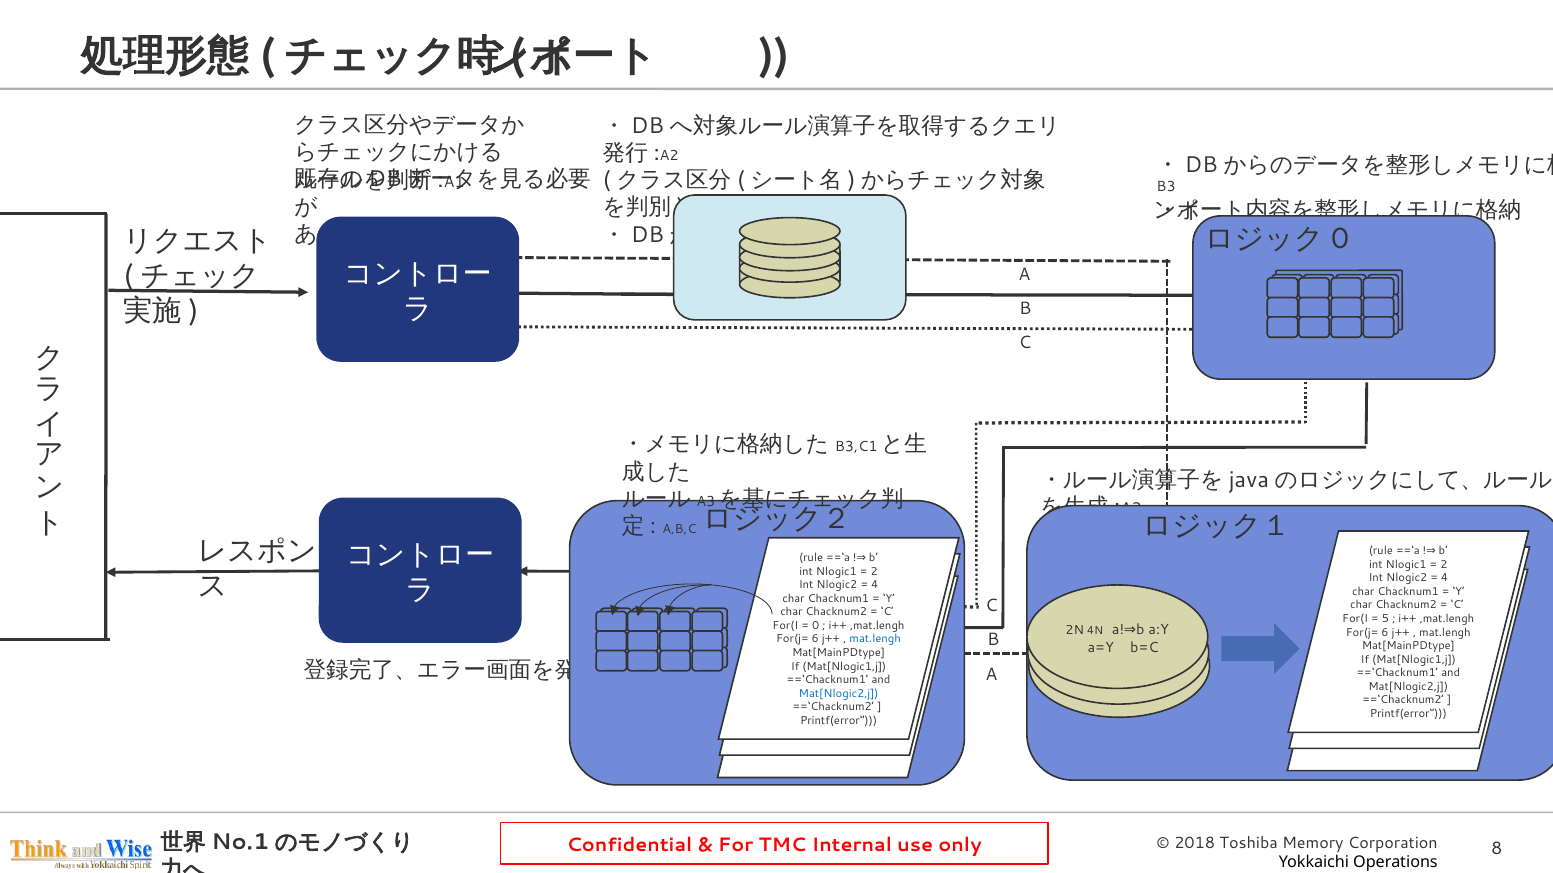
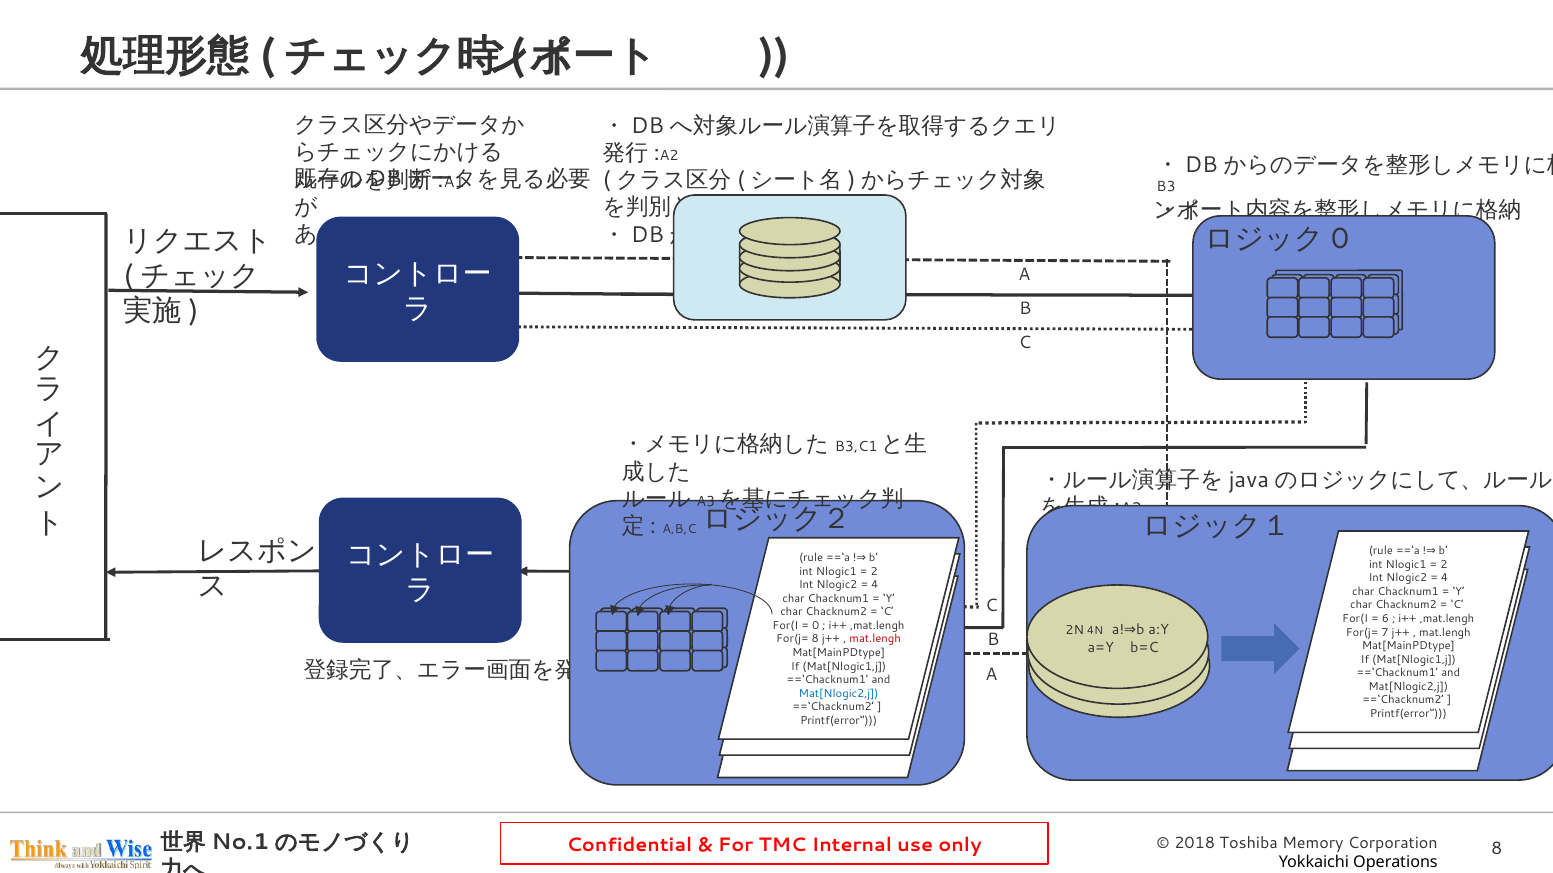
5: 5 -> 6 (1386, 619)
6: 6 -> 7 (1385, 633)
6: 6 -> 8 (815, 640)
mat.lengh colour: blue -> red (875, 640)
